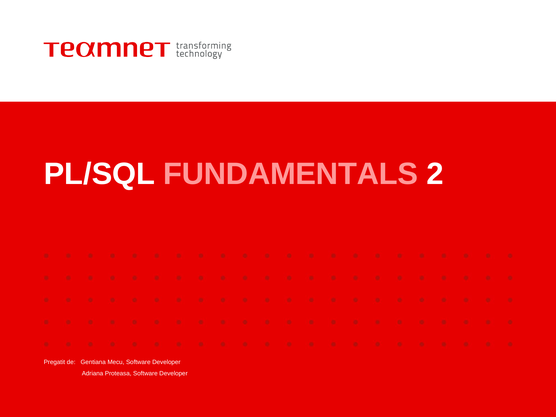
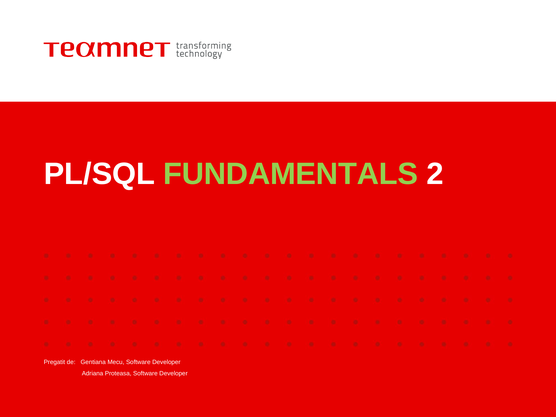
FUNDAMENTALS colour: pink -> light green (291, 174)
